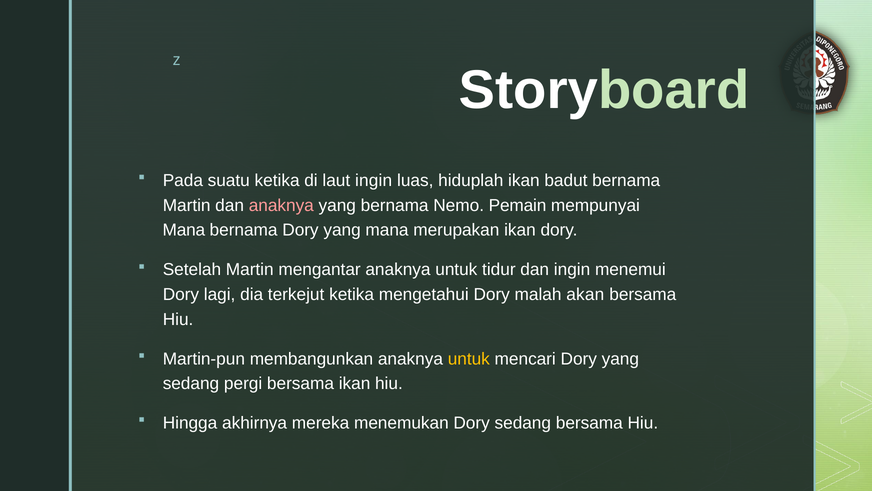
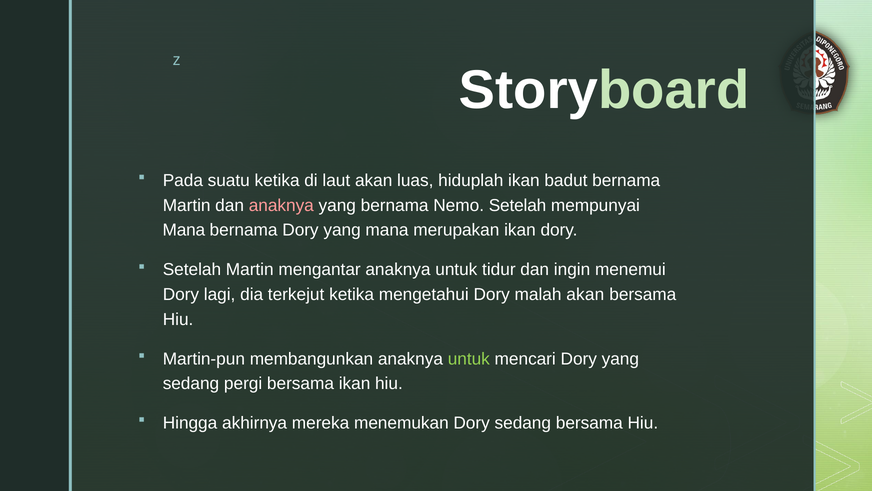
laut ingin: ingin -> akan (374, 180)
Nemo Pemain: Pemain -> Setelah (518, 205)
untuk colour: yellow -> light green (469, 358)
